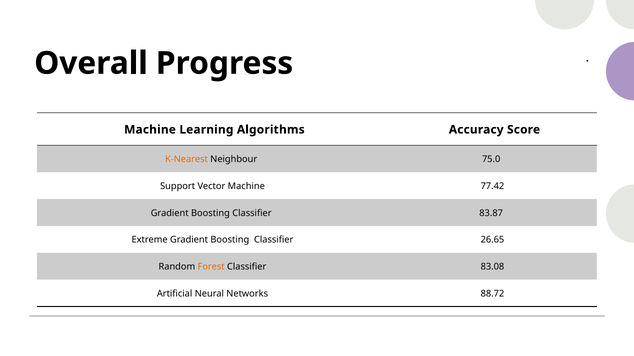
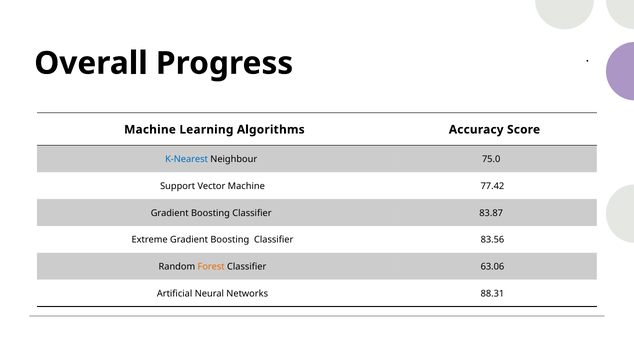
K-Nearest colour: orange -> blue (187, 160)
26.65: 26.65 -> 83.56 (492, 240)
83.08: 83.08 -> 63.06 (492, 267)
88.72: 88.72 -> 88.31 (492, 294)
